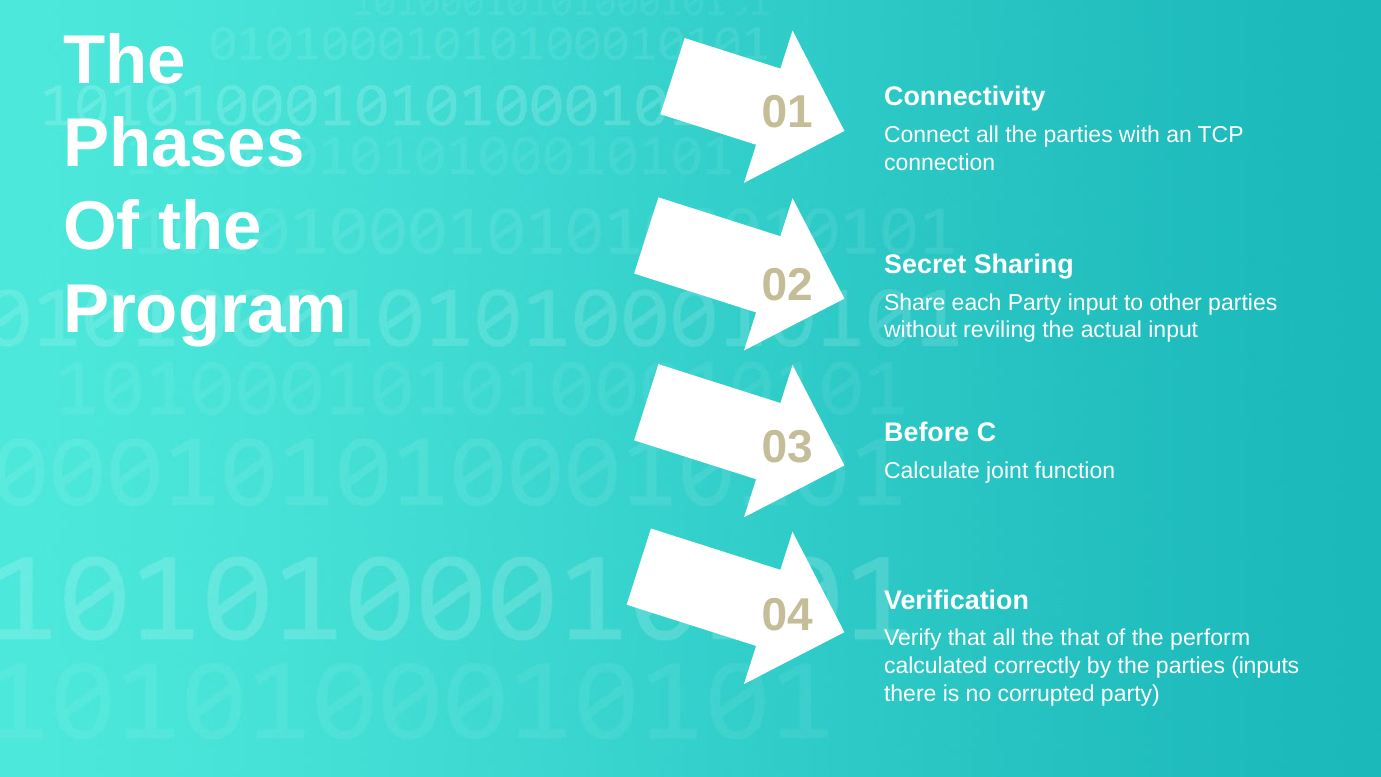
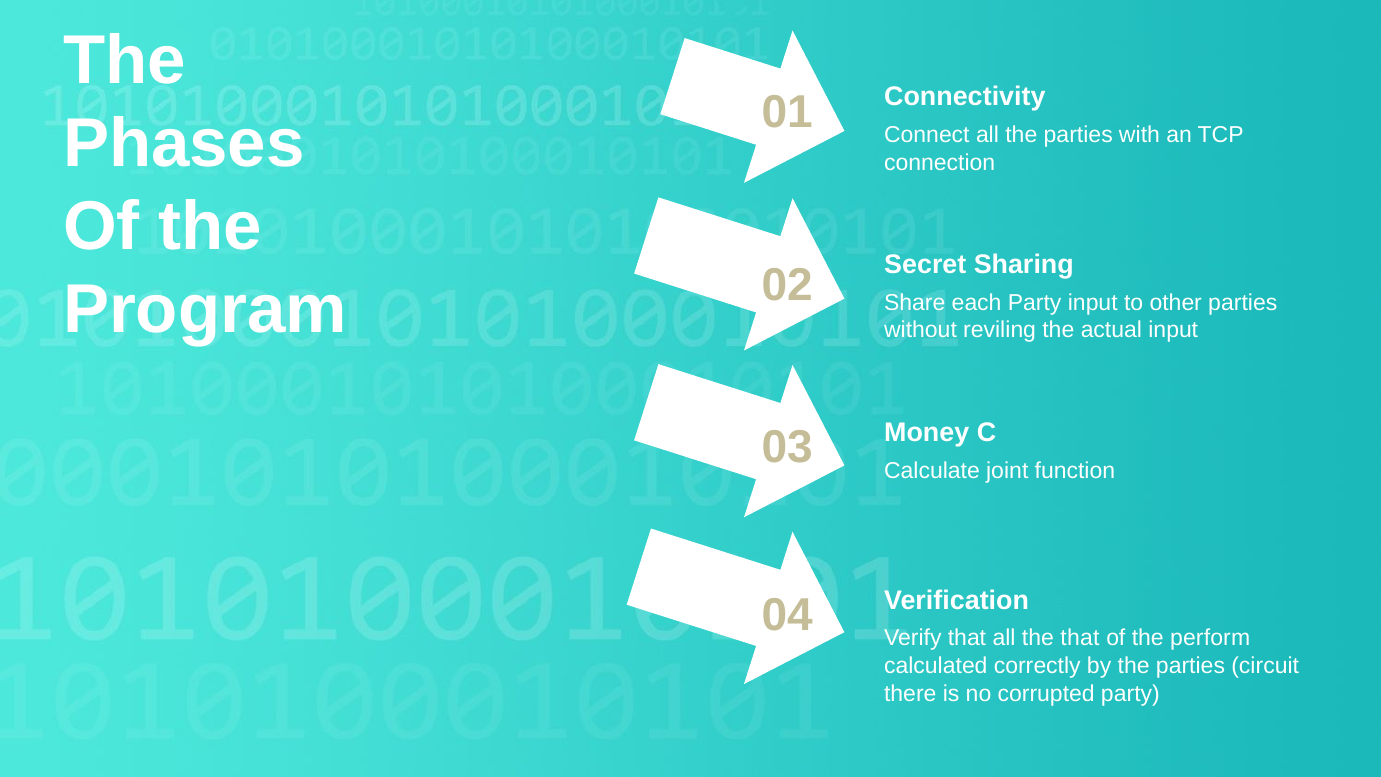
Before: Before -> Money (927, 432)
inputs: inputs -> circuit (1265, 666)
